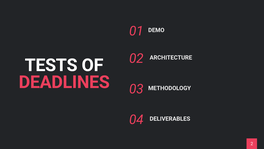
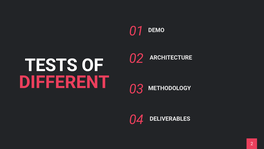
DEADLINES: DEADLINES -> DIFFERENT (64, 82)
